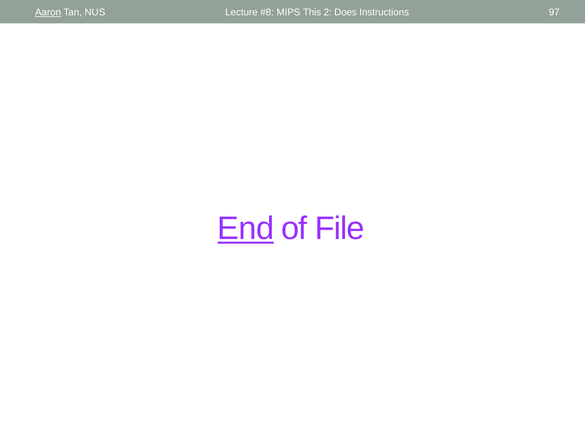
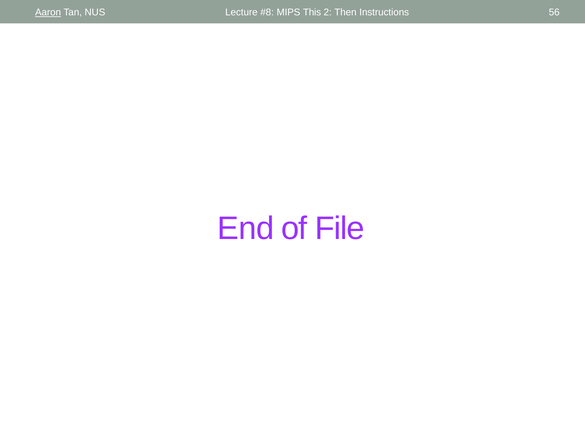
Does: Does -> Then (345, 12)
97: 97 -> 56 (554, 12)
End underline: present -> none (246, 228)
